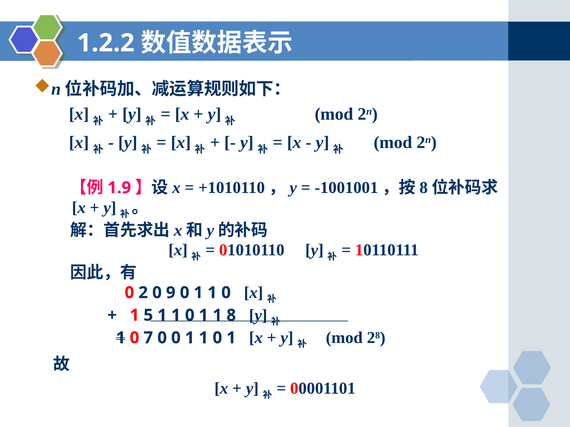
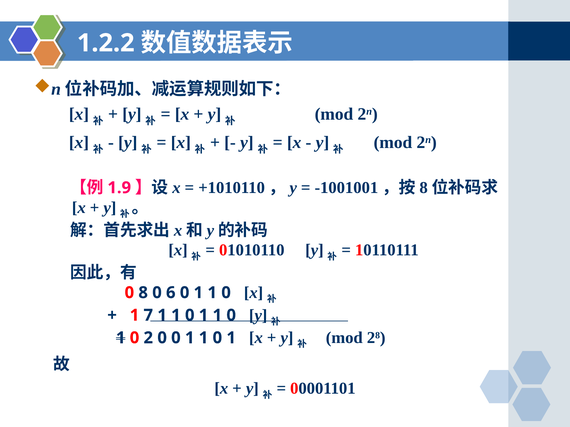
2: 2 -> 8 (143, 293)
9: 9 -> 6 (171, 293)
5: 5 -> 7 (148, 316)
8: 8 -> 0 (231, 316)
7: 7 -> 2 (148, 338)
